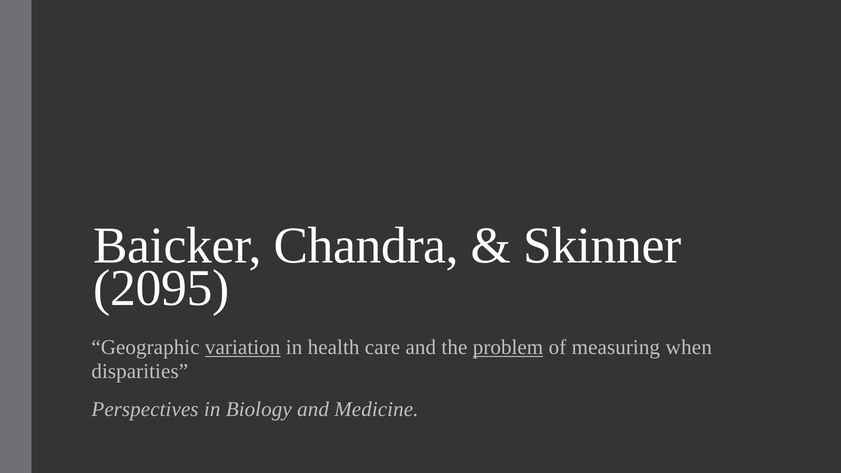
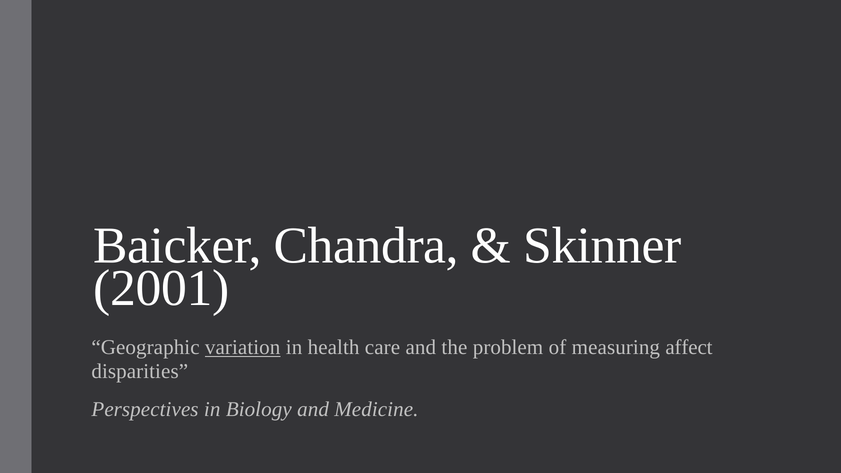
2095: 2095 -> 2001 (161, 288)
problem underline: present -> none (508, 347)
when: when -> affect (689, 347)
